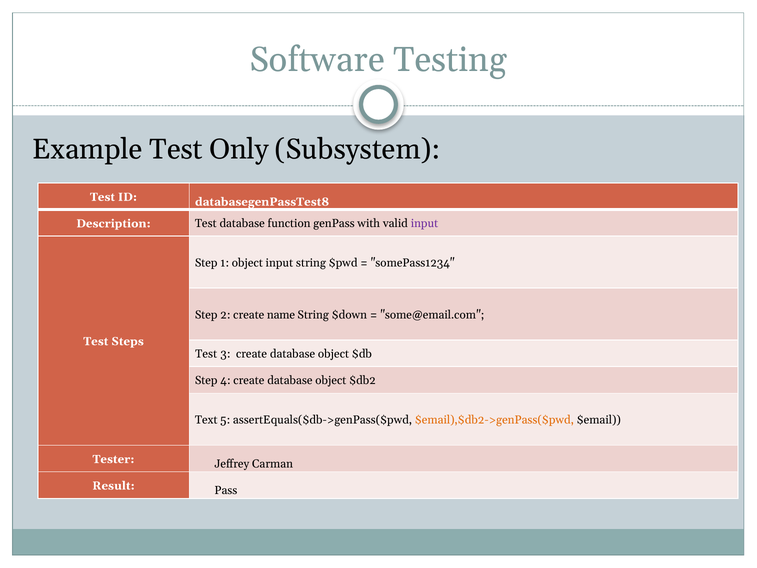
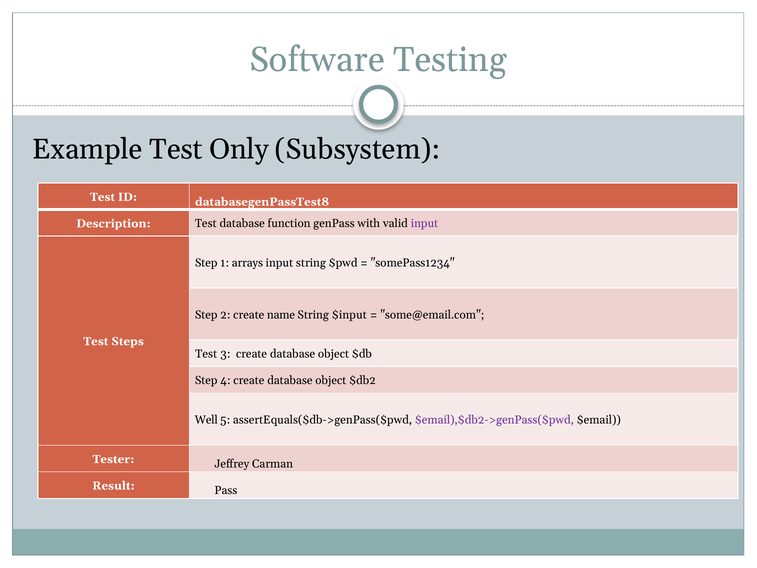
1 object: object -> arrays (247, 263)
$down: $down -> $input (349, 315)
Text: Text -> Well (206, 420)
$email),$db2->genPass($pwd colour: orange -> purple (494, 420)
